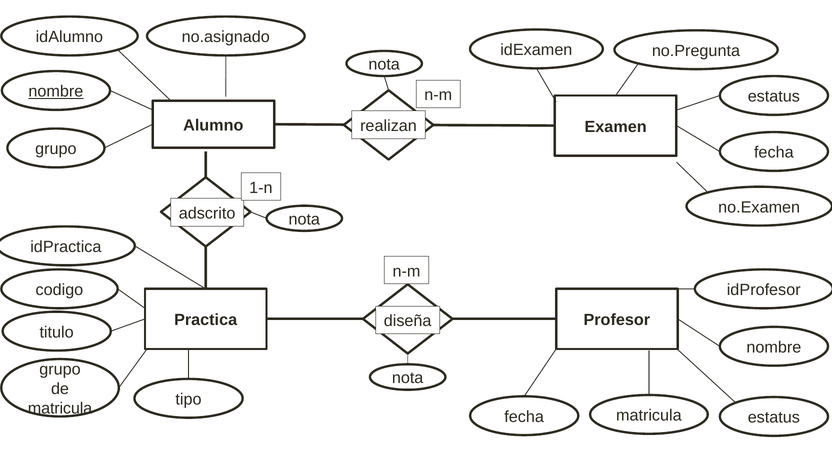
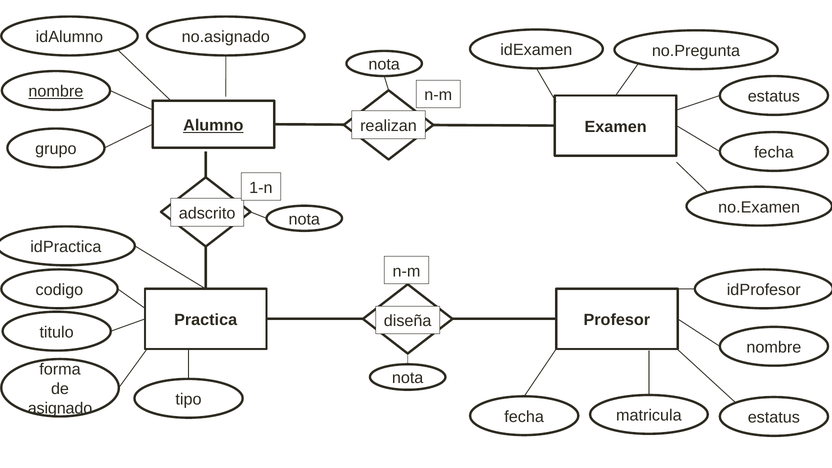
Alumno underline: none -> present (213, 125)
grupo: grupo -> forma (60, 369)
matricula: matricula -> asignado (60, 408)
